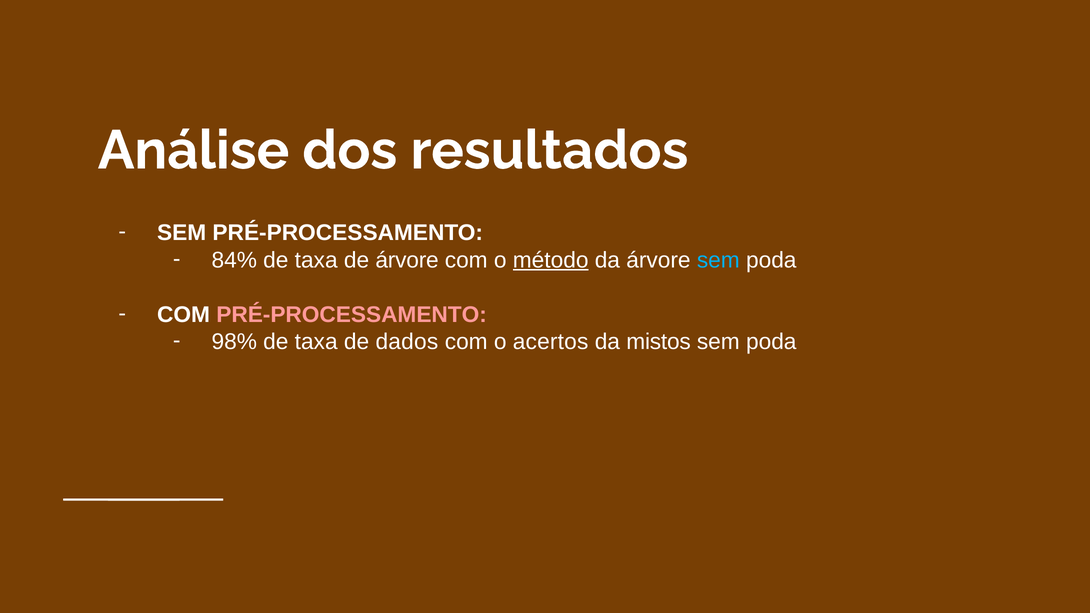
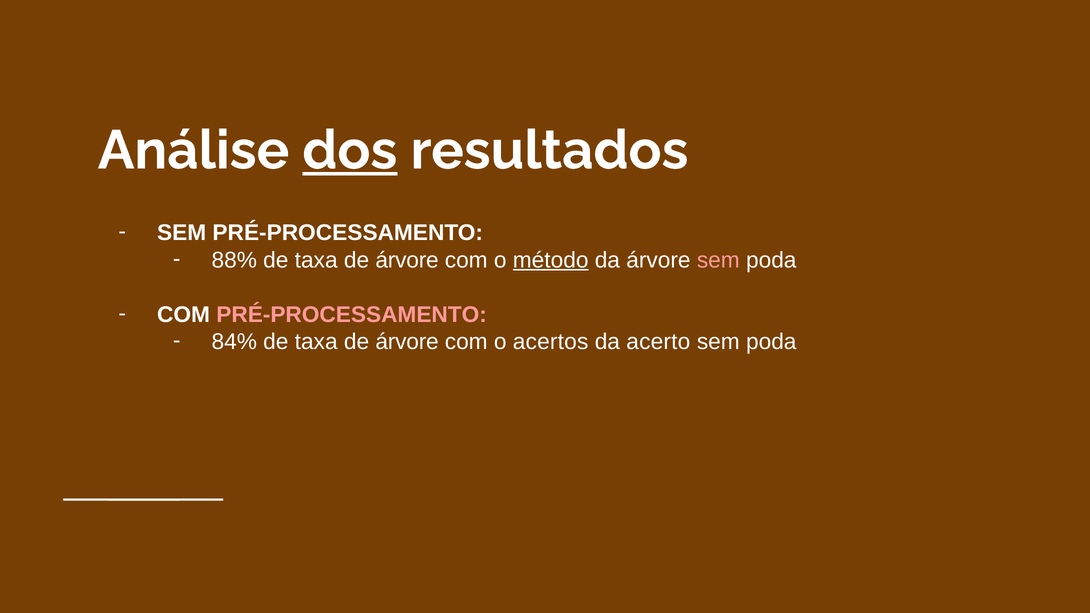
dos underline: none -> present (350, 150)
84%: 84% -> 88% (234, 260)
sem colour: light blue -> pink (718, 260)
98%: 98% -> 84% (234, 342)
dados: dados -> árvore (407, 342)
mistos: mistos -> acerto (658, 342)
